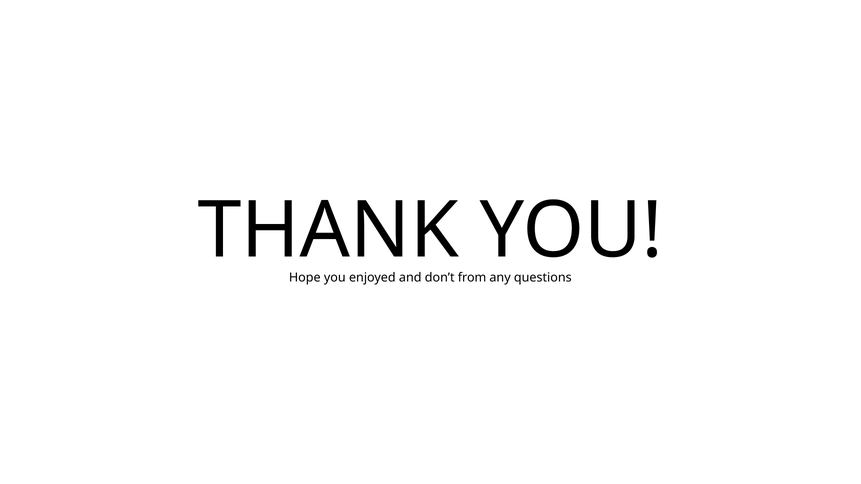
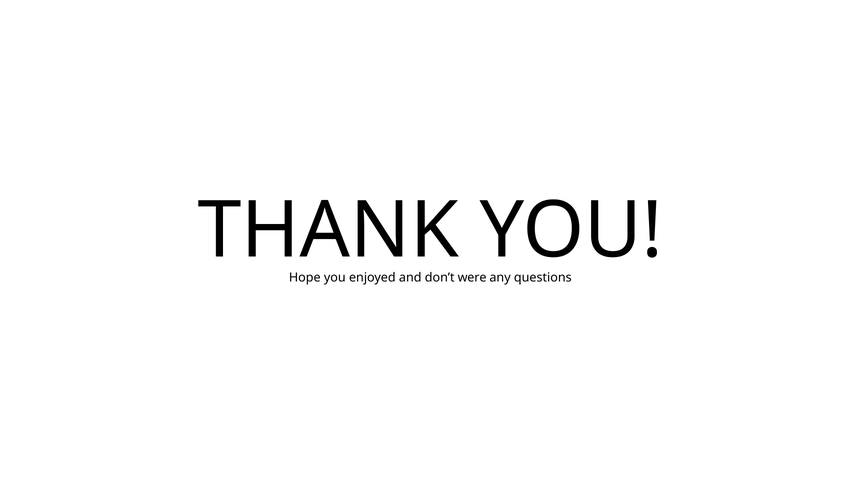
from: from -> were (472, 278)
